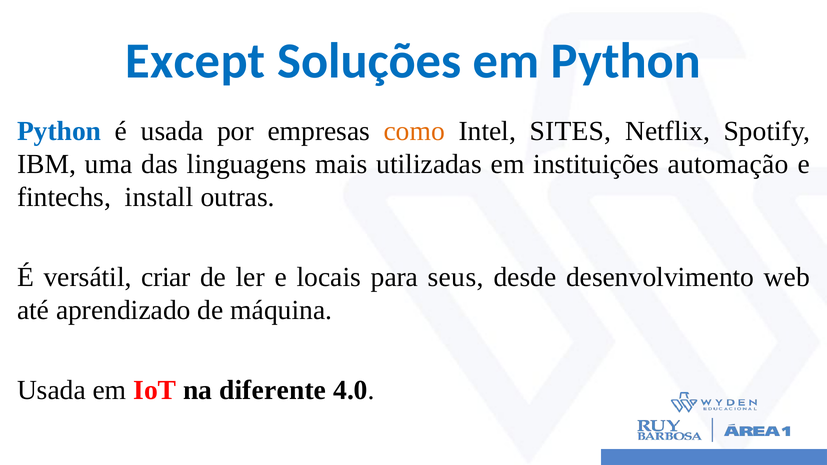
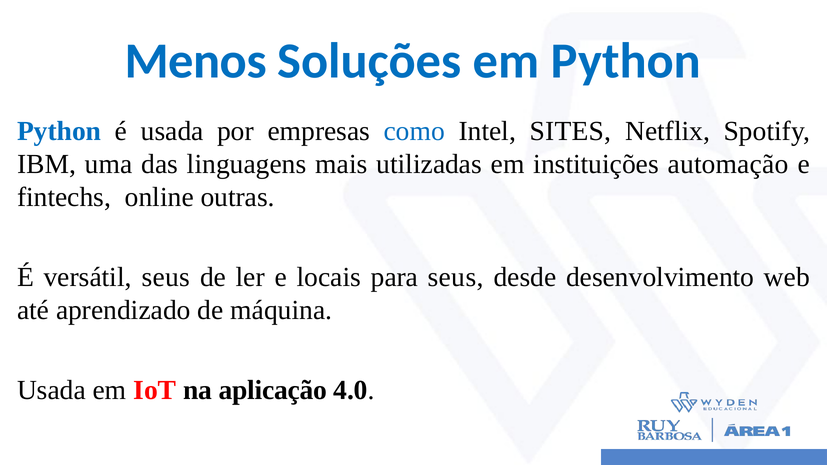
Except: Except -> Menos (196, 61)
como colour: orange -> blue (414, 131)
install: install -> online (159, 197)
versátil criar: criar -> seus (166, 277)
diferente: diferente -> aplicação (273, 390)
